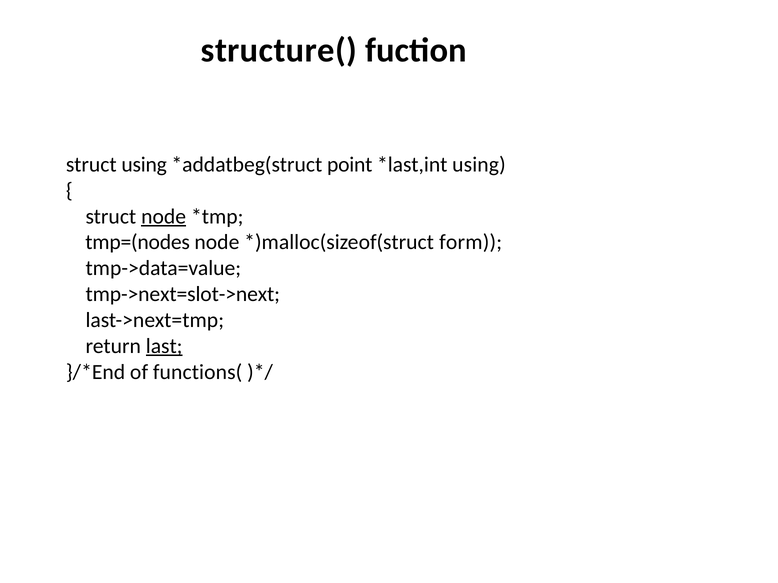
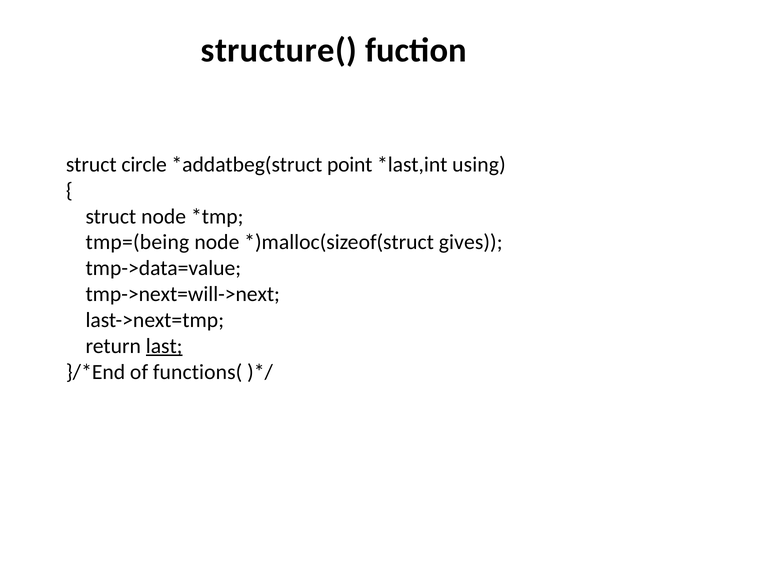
struct using: using -> circle (144, 165)
node underline: present -> none (164, 217)
tmp=(nodes: tmp=(nodes -> tmp=(being (137, 243)
form: form -> gives (471, 243)
tmp->next=slot->next: tmp->next=slot->next -> tmp->next=will->next (183, 294)
